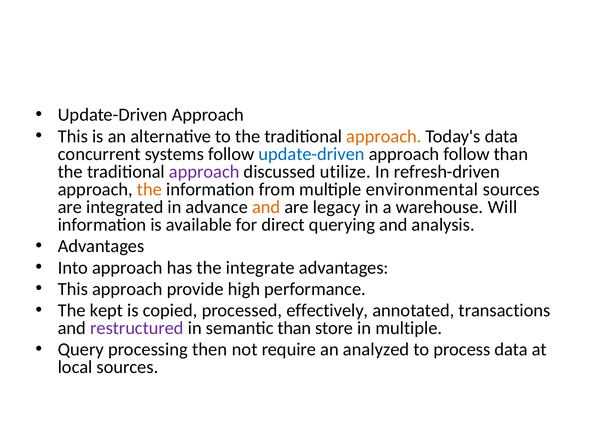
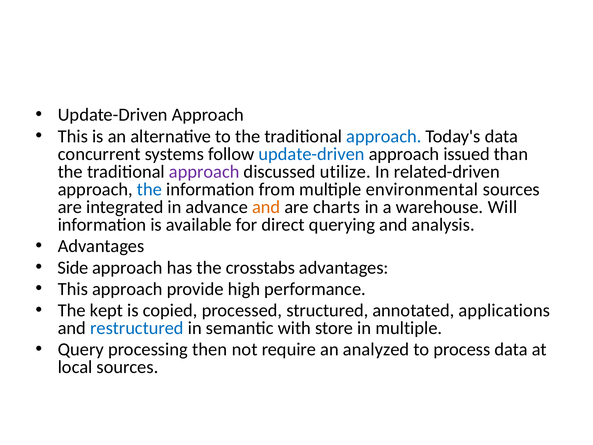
approach colour: orange -> blue (384, 136)
approach follow: follow -> issued (467, 154)
refresh-driven: refresh-driven -> related-driven (447, 172)
the colour: orange -> blue (150, 189)
legacy: legacy -> charts (337, 207)
Into: Into -> Side (73, 267)
integrate: integrate -> crosstabs (260, 267)
effectively: effectively -> structured (327, 310)
transactions: transactions -> applications (504, 310)
restructured colour: purple -> blue (137, 328)
semantic than: than -> with (294, 328)
